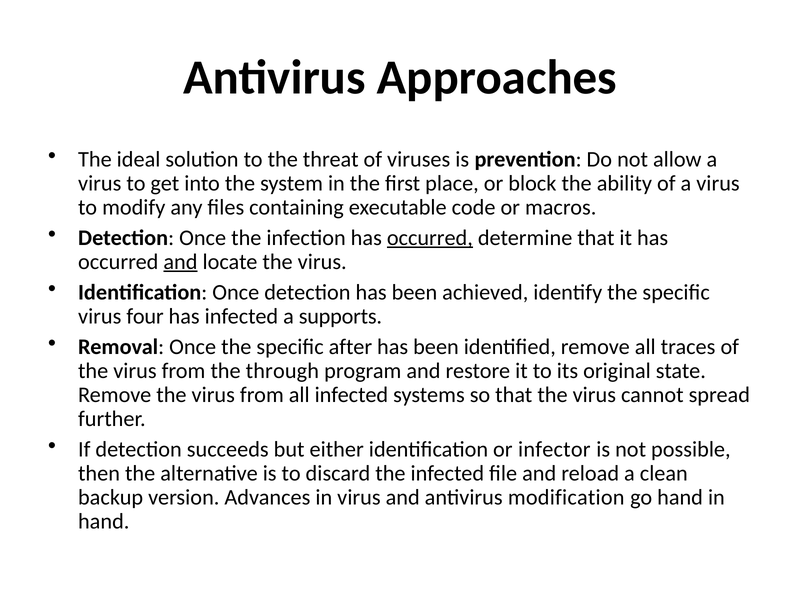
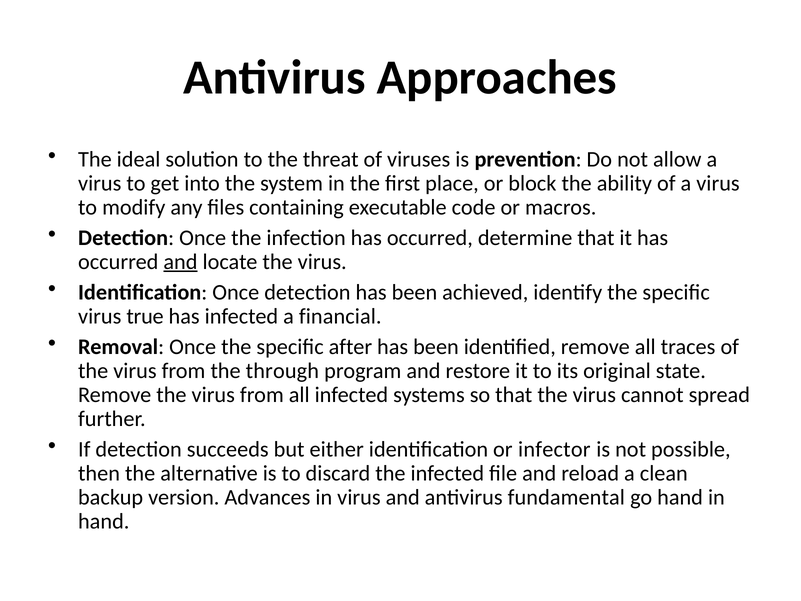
occurred underline: present -> none (430, 238)
four: four -> true (145, 316)
supports: supports -> financial (340, 316)
modification: modification -> fundamental (566, 497)
